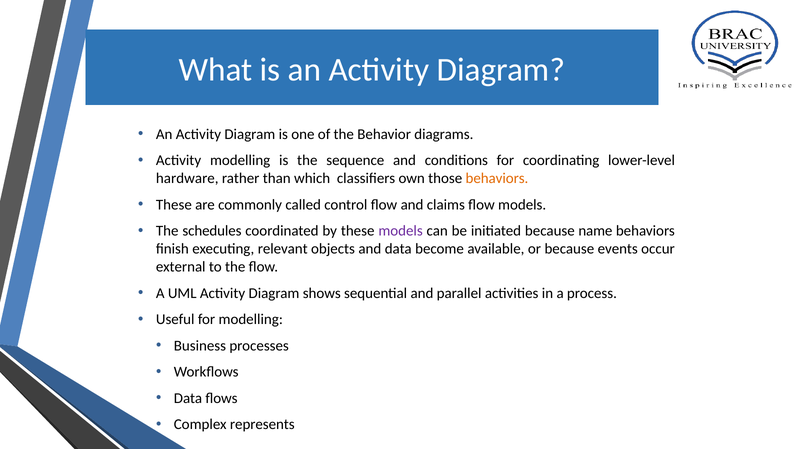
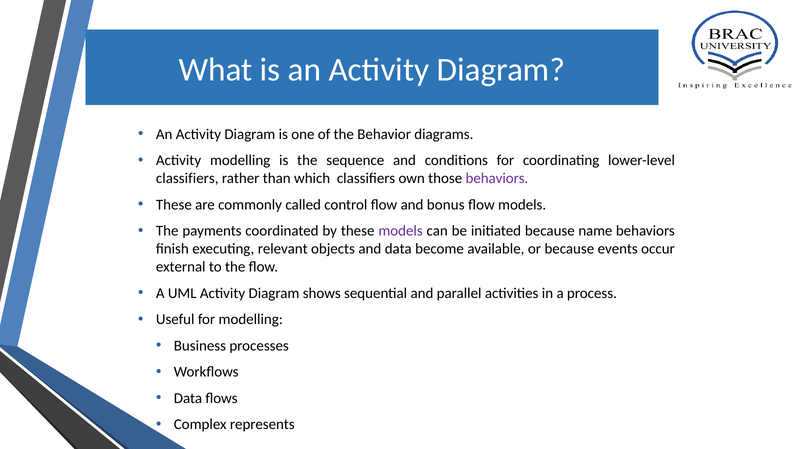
hardware: hardware -> classifiers (187, 178)
behaviors colour: orange -> purple (497, 178)
claims: claims -> bonus (446, 205)
schedules: schedules -> payments (212, 231)
